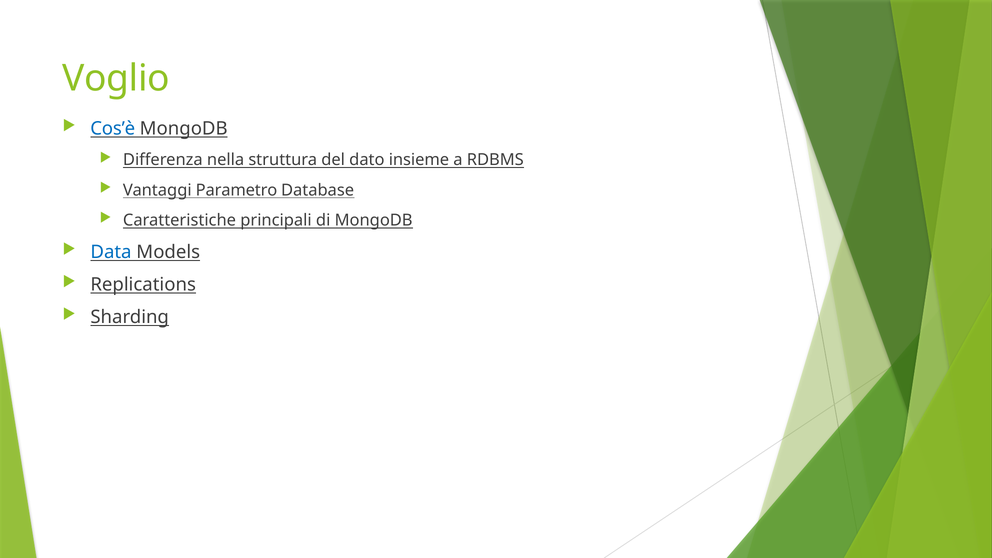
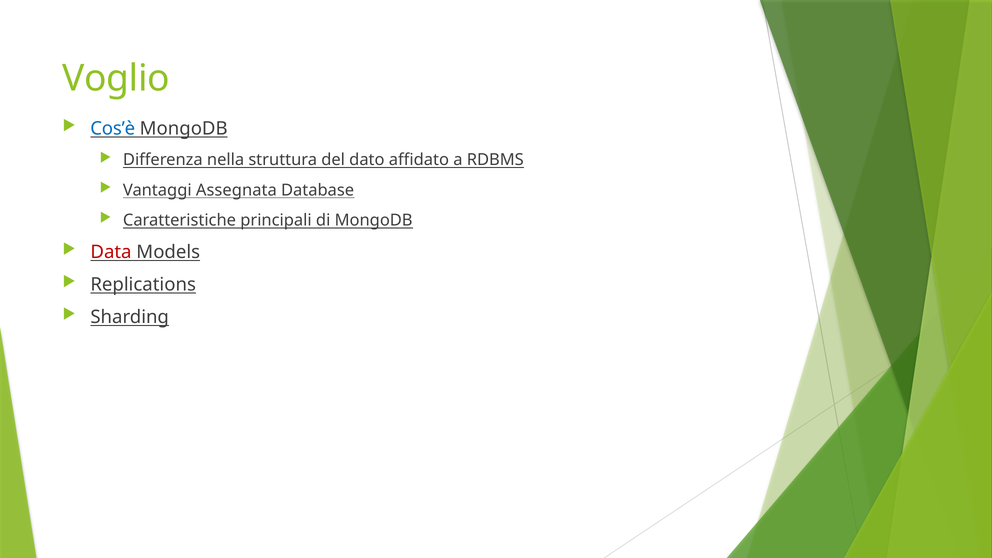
insieme: insieme -> affidato (419, 160)
Parametro: Parametro -> Assegnata (236, 190)
Data colour: blue -> red (111, 252)
